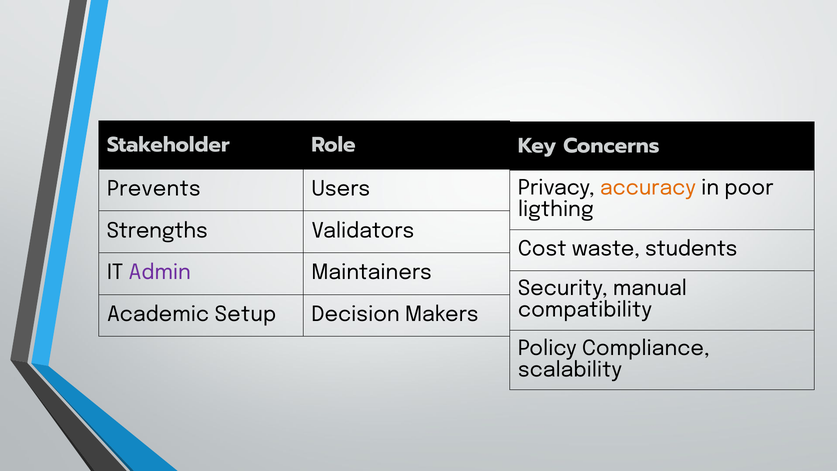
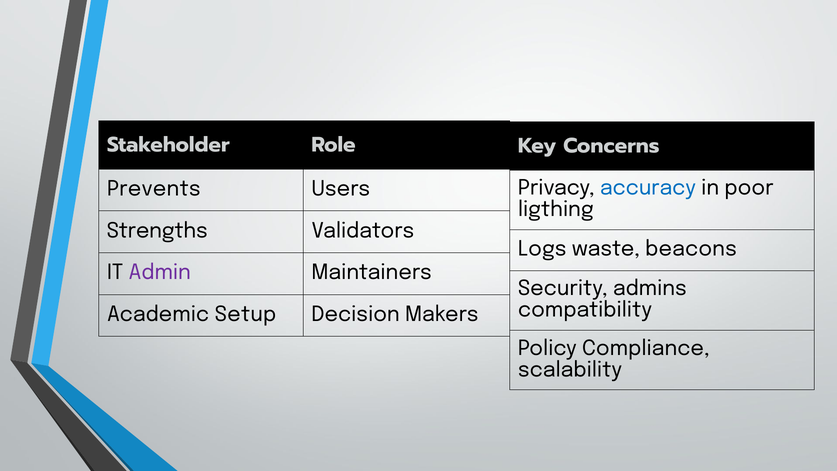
accuracy colour: orange -> blue (648, 188)
Cost: Cost -> Logs (542, 249)
students: students -> beacons (691, 249)
manual: manual -> admins (650, 288)
